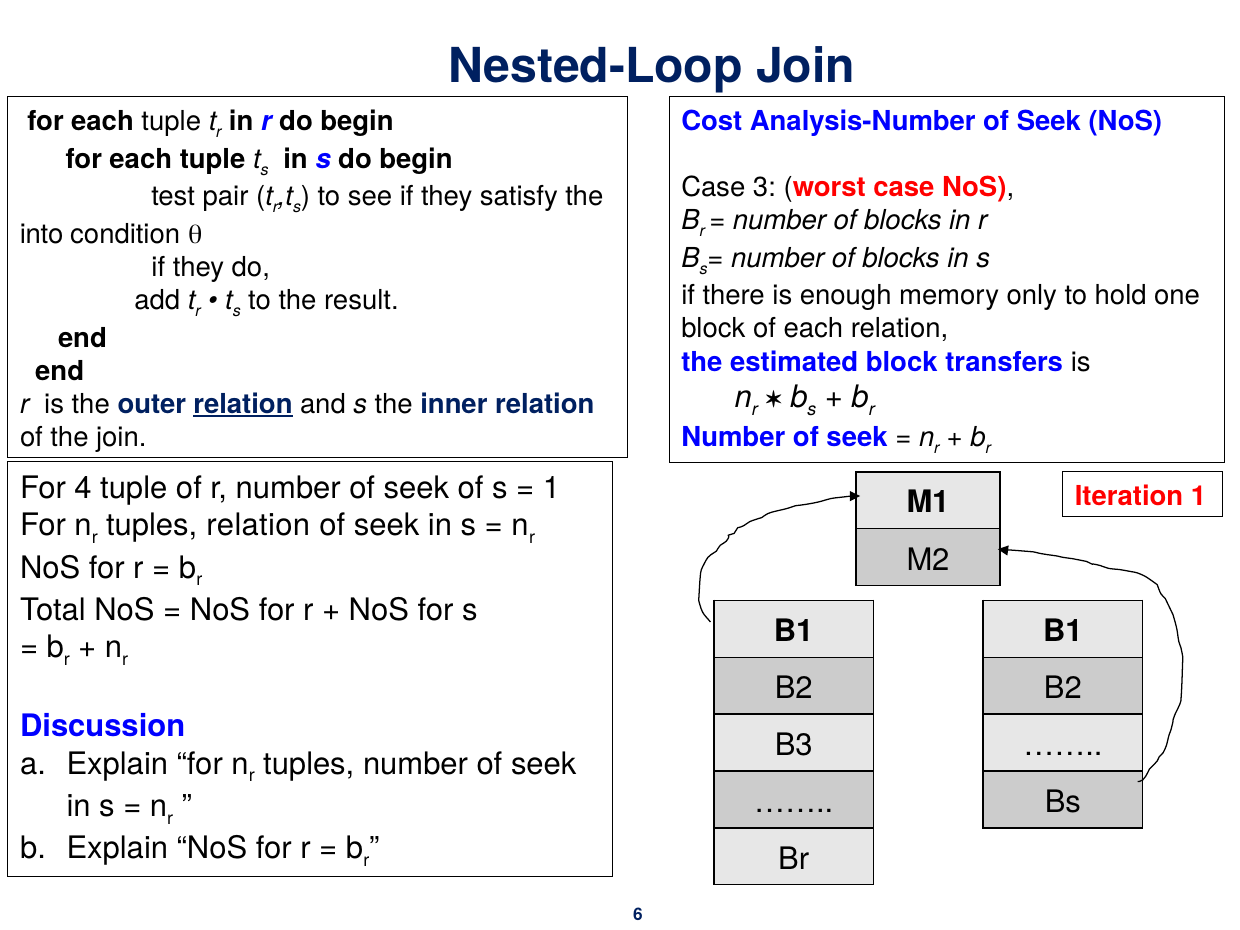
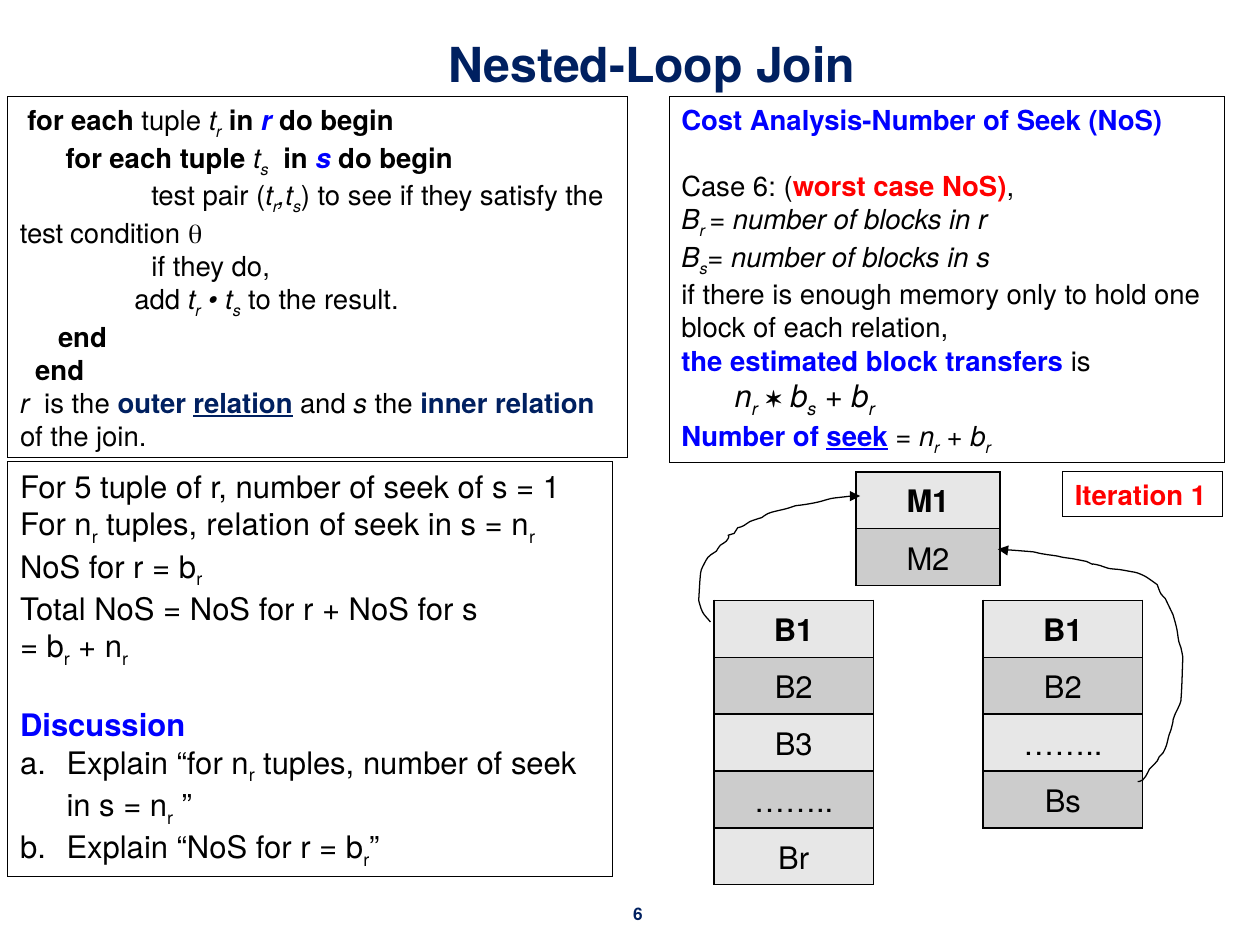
Case 3: 3 -> 6 (764, 188)
into: into -> test (42, 234)
seek underline: none -> present (857, 437)
4: 4 -> 5 (83, 488)
